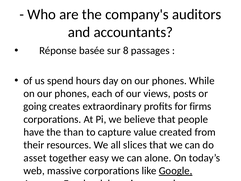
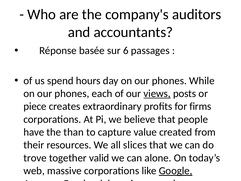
8: 8 -> 6 (126, 51)
views underline: none -> present (157, 93)
going: going -> piece (35, 106)
asset: asset -> trove (35, 158)
easy: easy -> valid (99, 158)
